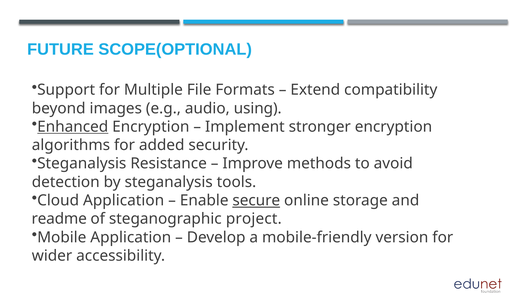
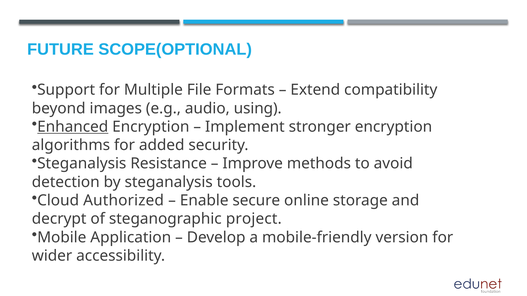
Cloud Application: Application -> Authorized (124, 201)
secure underline: present -> none (256, 201)
readme: readme -> decrypt (59, 219)
